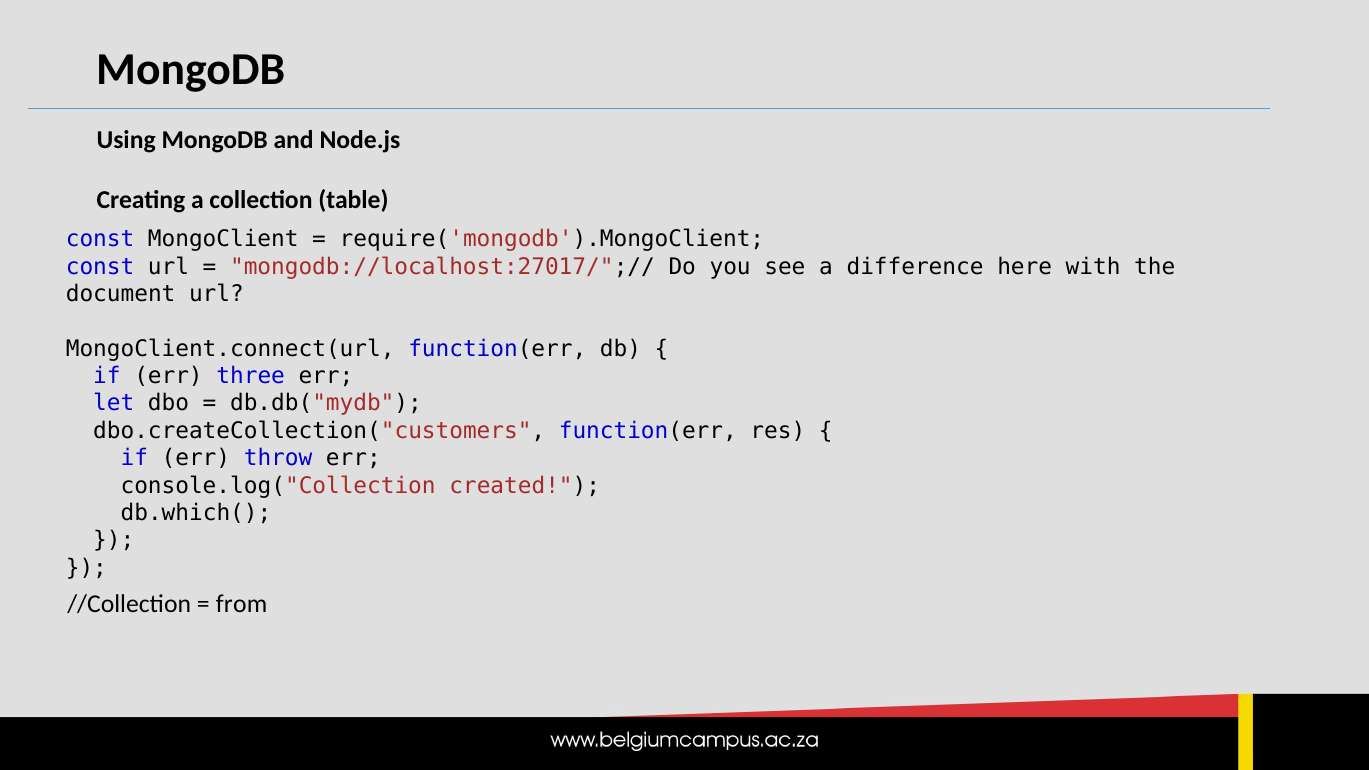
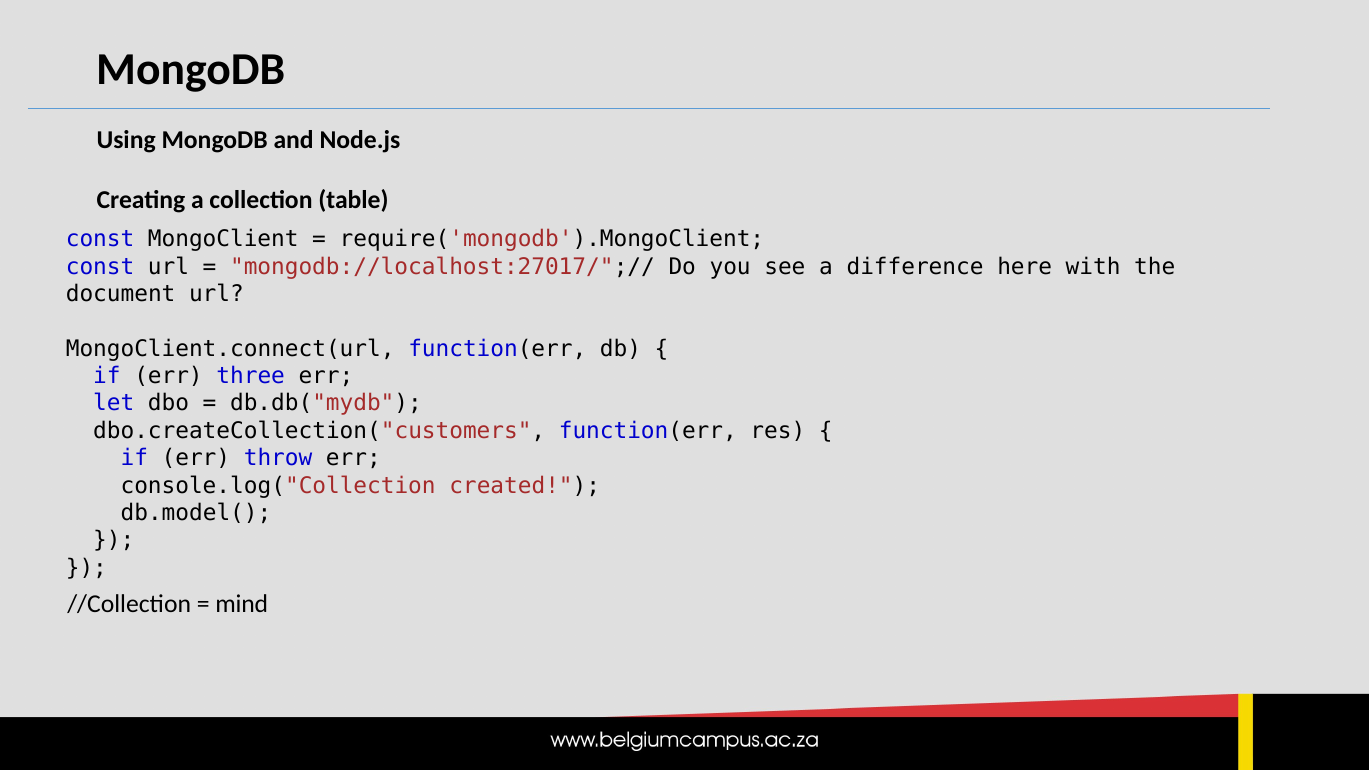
db.which(: db.which( -> db.model( (196, 513)
from: from -> mind (242, 604)
